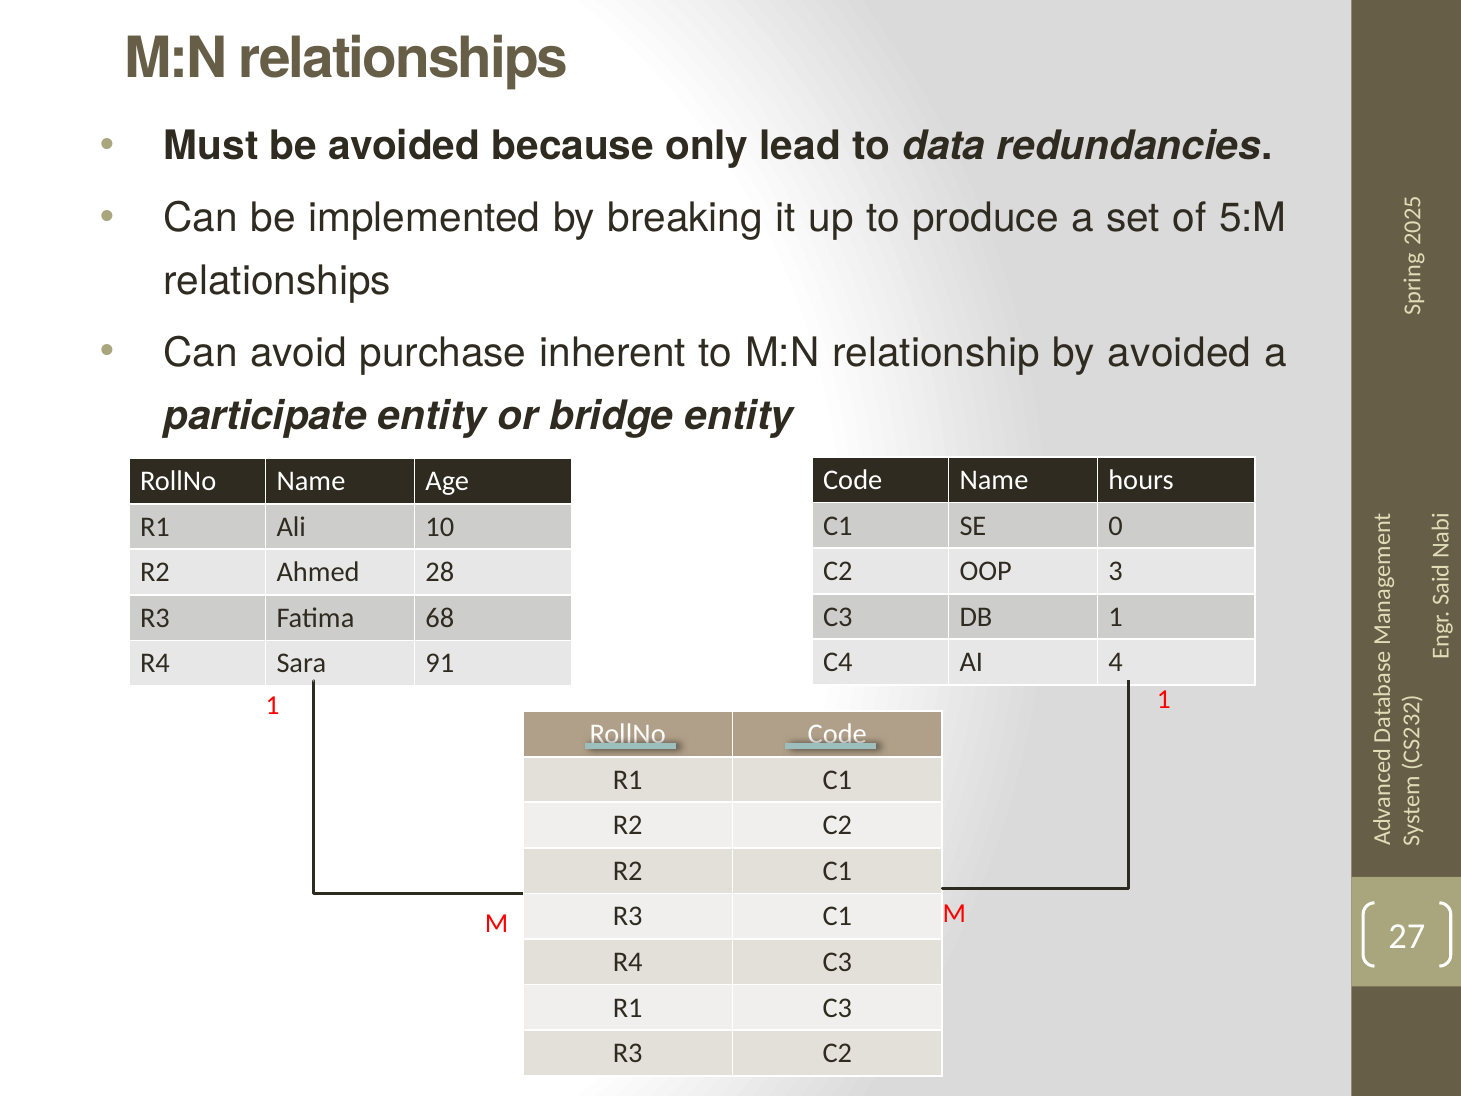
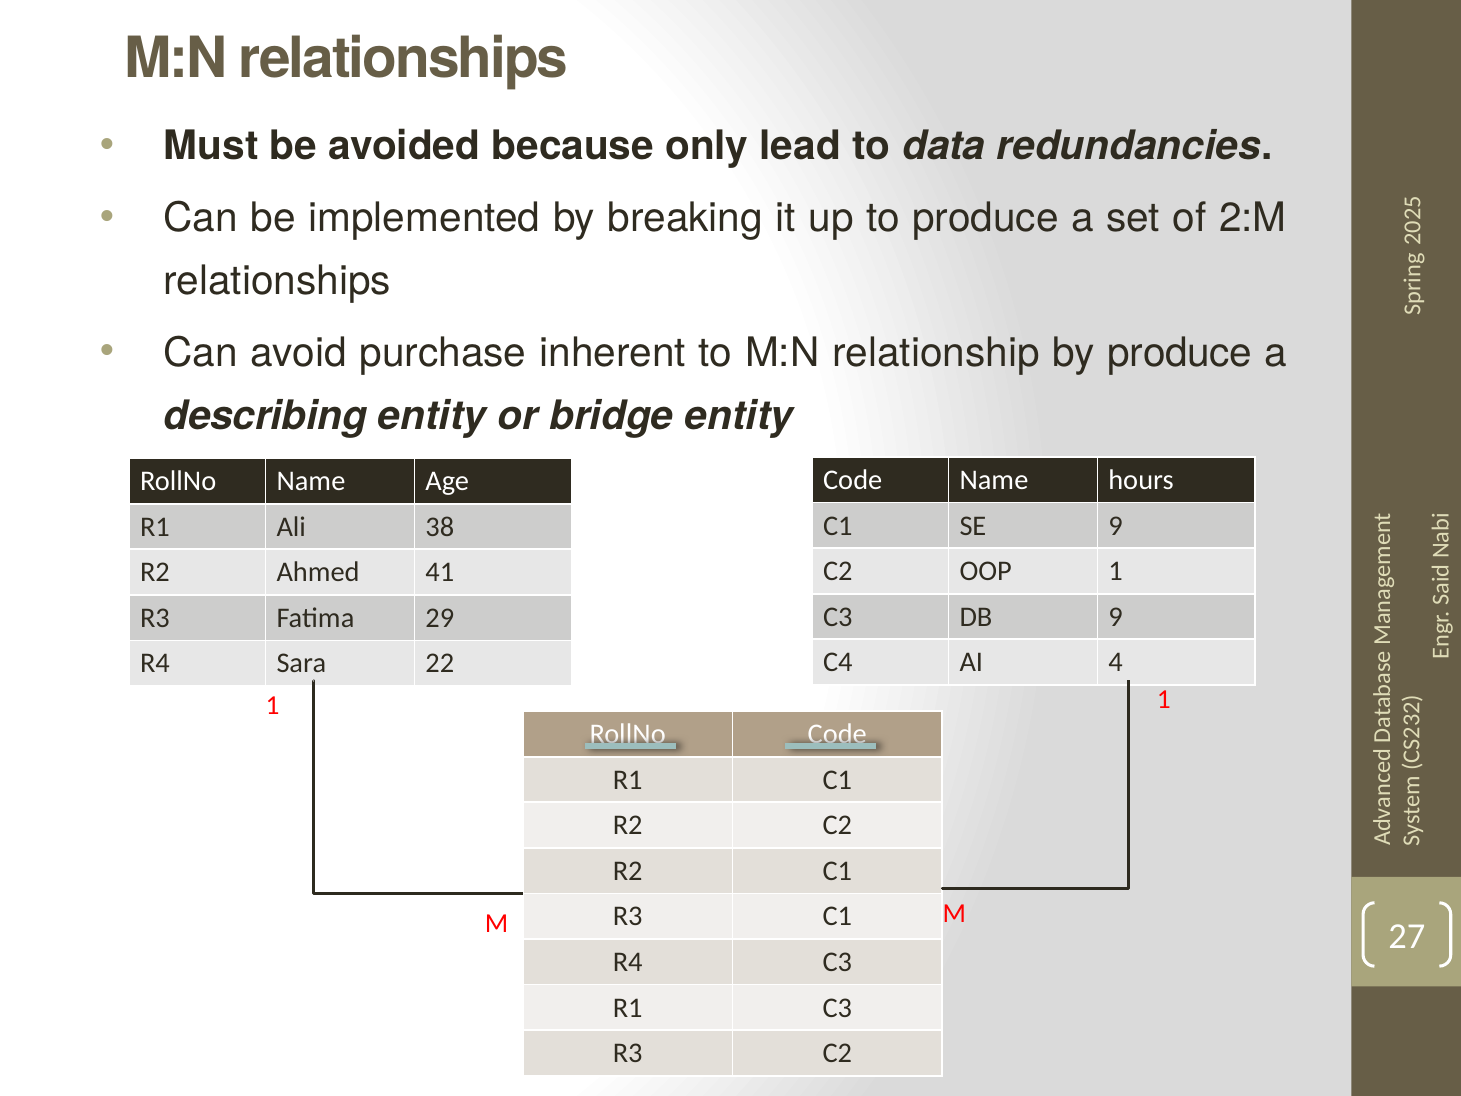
5:M: 5:M -> 2:M (1253, 218)
by avoided: avoided -> produce (1180, 353)
participate: participate -> describing (265, 416)
SE 0: 0 -> 9 (1116, 526)
10: 10 -> 38 (440, 527)
OOP 3: 3 -> 1 (1116, 571)
28: 28 -> 41 (440, 572)
DB 1: 1 -> 9 (1116, 617)
68: 68 -> 29 (440, 618)
91: 91 -> 22 (440, 663)
